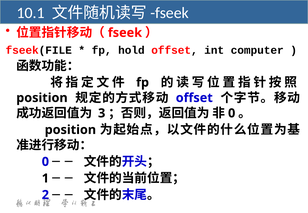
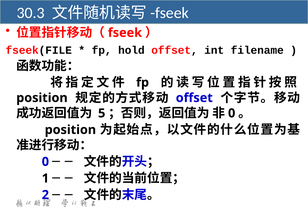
10.1: 10.1 -> 30.3 (31, 13)
computer: computer -> filename (257, 50)
3: 3 -> 5 (102, 113)
